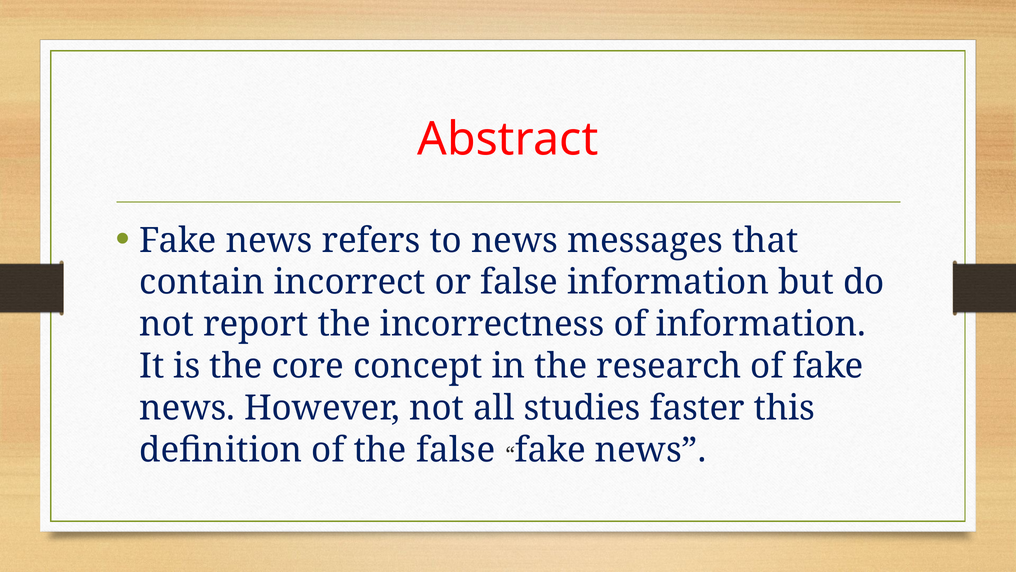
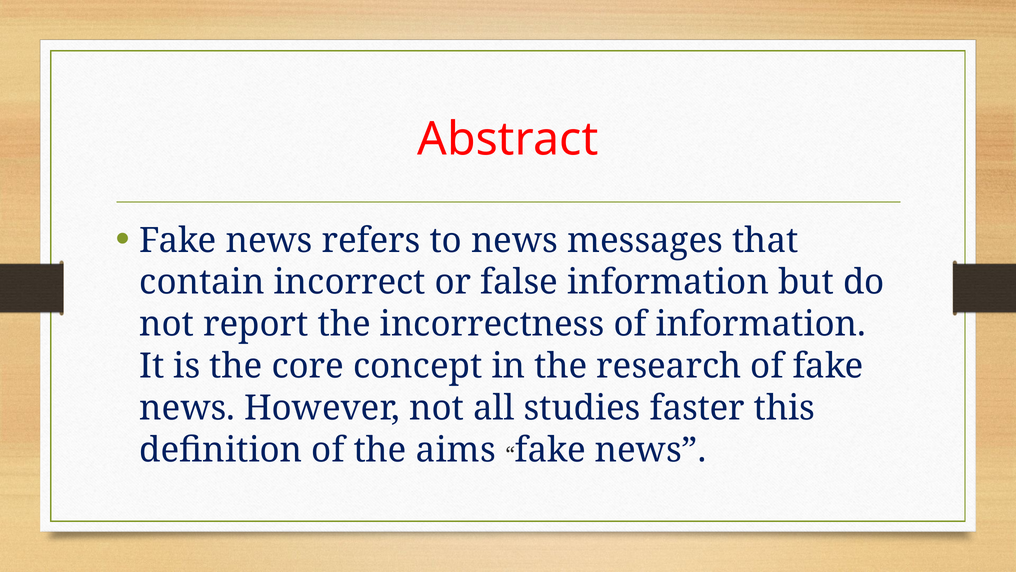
the false: false -> aims (456, 450)
